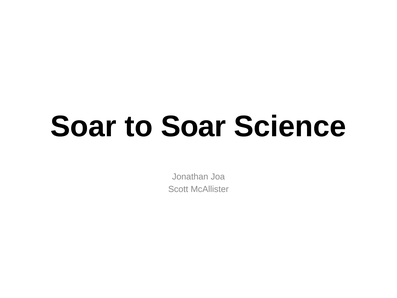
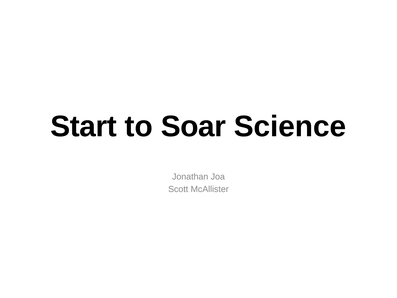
Soar: Soar -> Start (84, 126)
